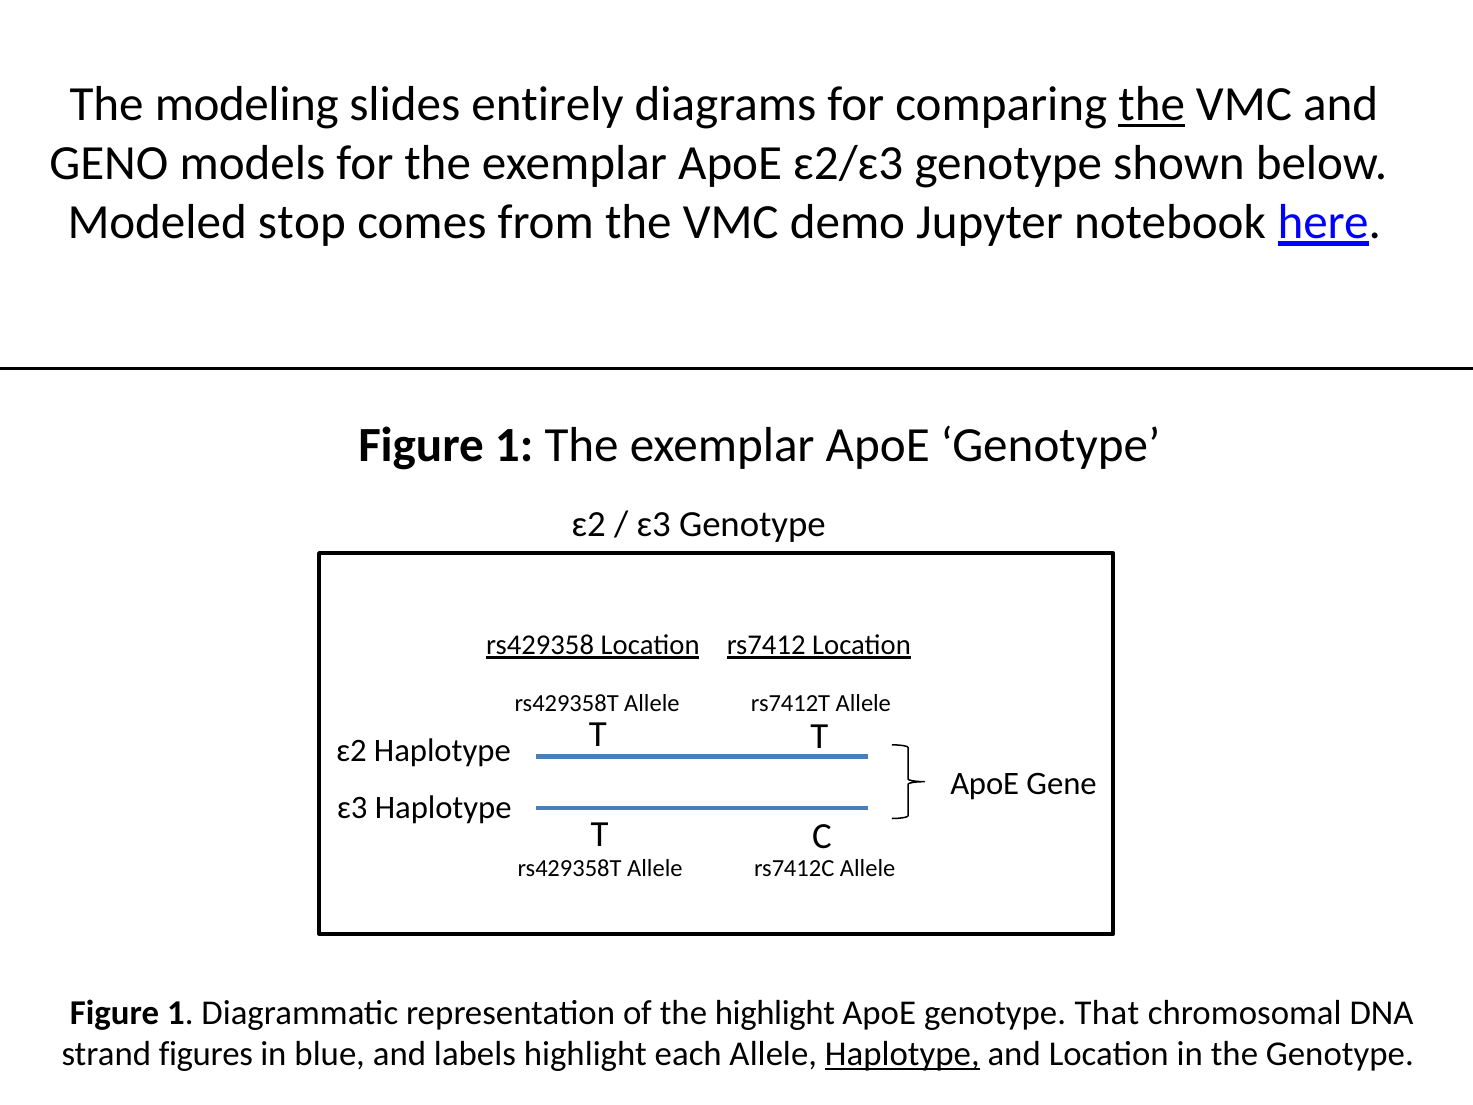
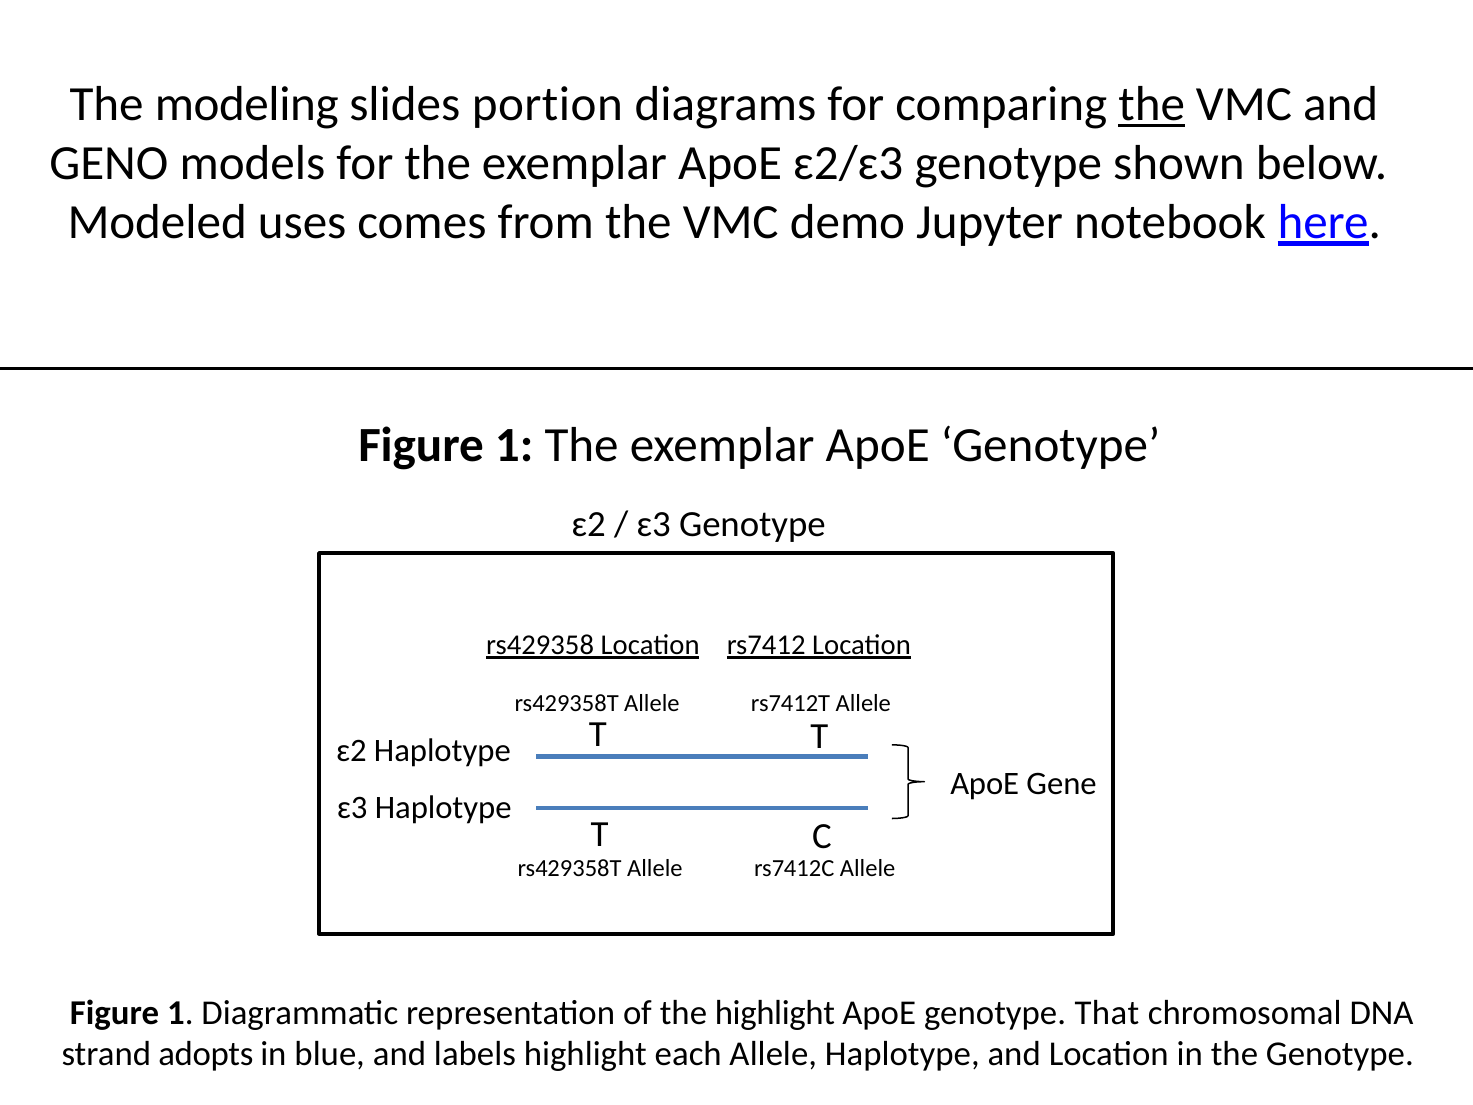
entirely: entirely -> portion (547, 105)
stop: stop -> uses (302, 222)
figures: figures -> adopts (206, 1054)
Haplotype underline: present -> none (902, 1054)
